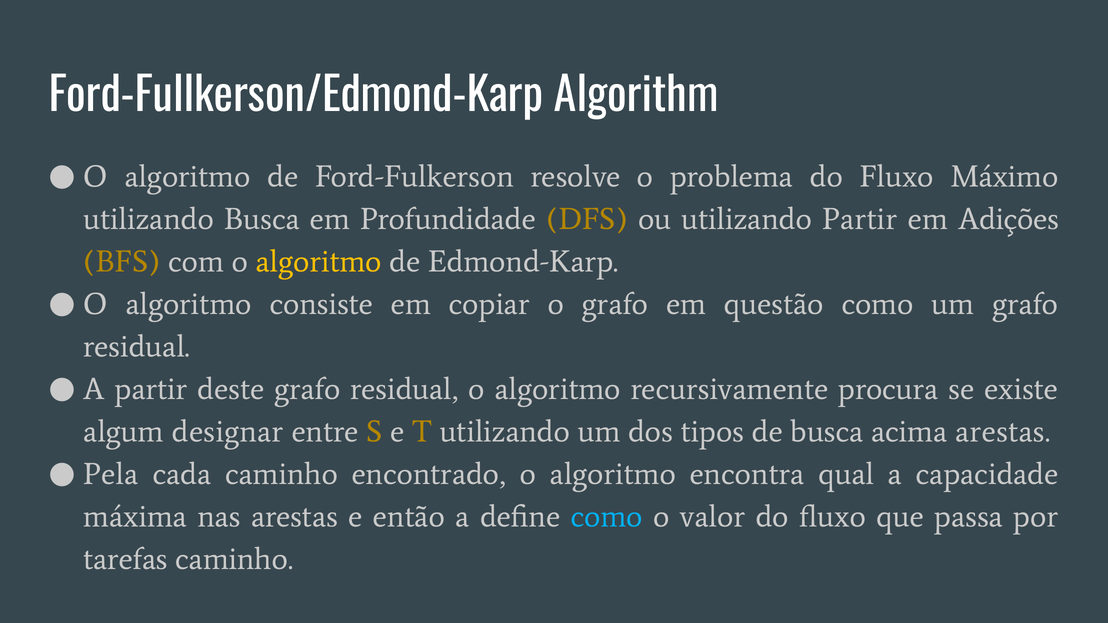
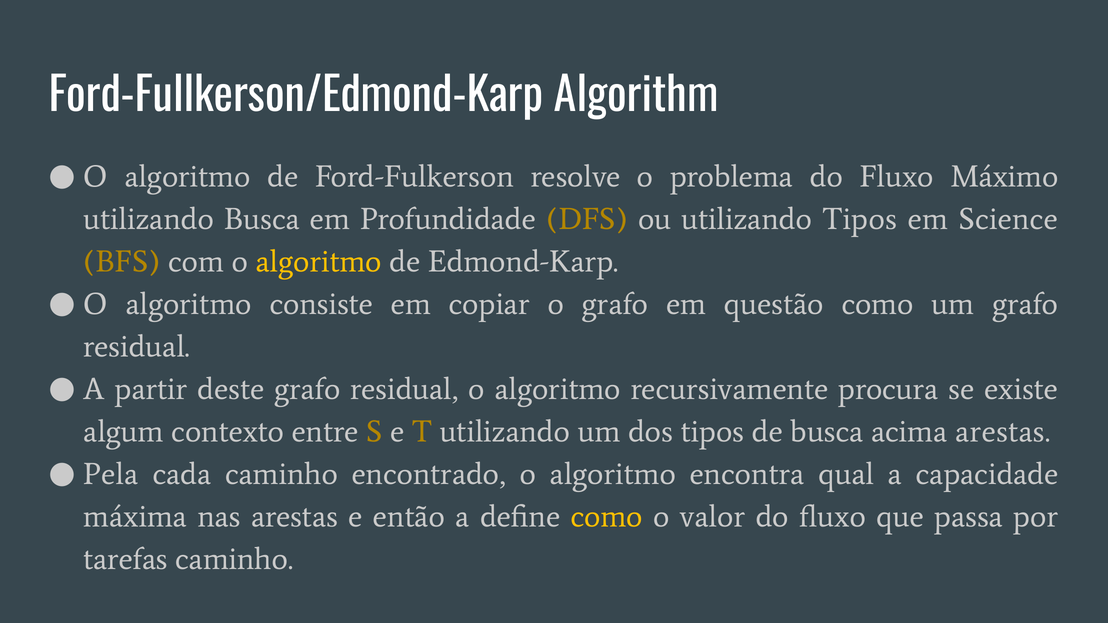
utilizando Partir: Partir -> Tipos (860, 219)
Adições: Adições -> Science (1008, 219)
designar: designar -> contexto (228, 432)
como colour: light blue -> yellow (607, 517)
